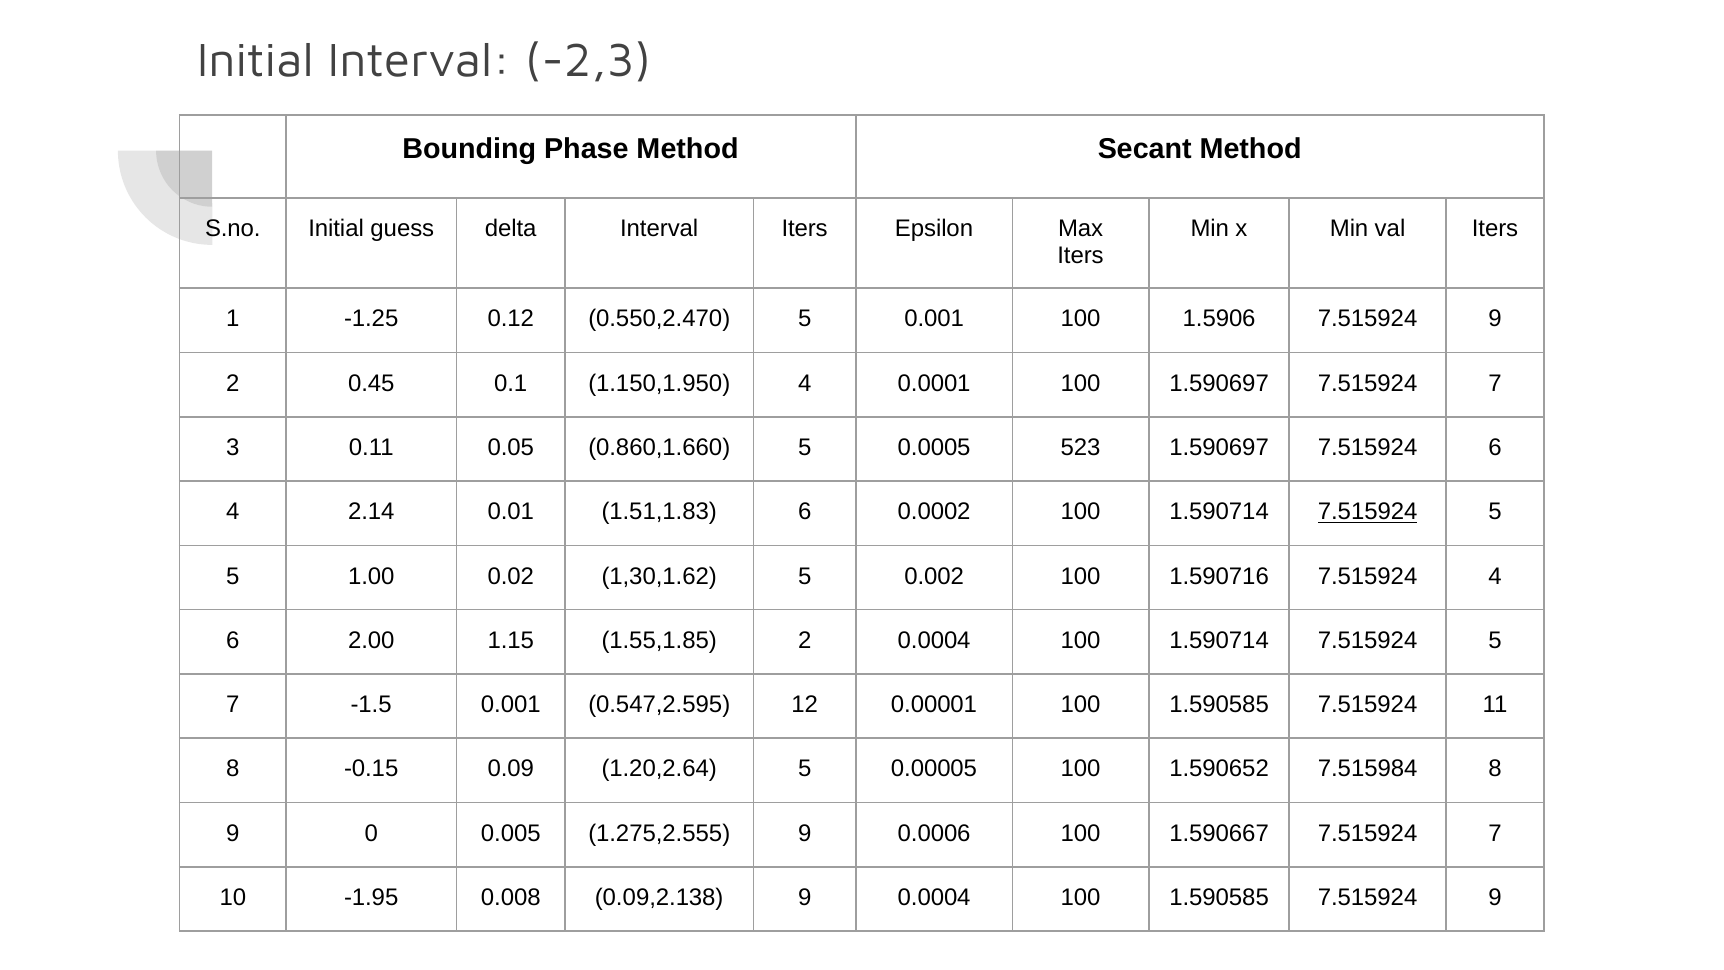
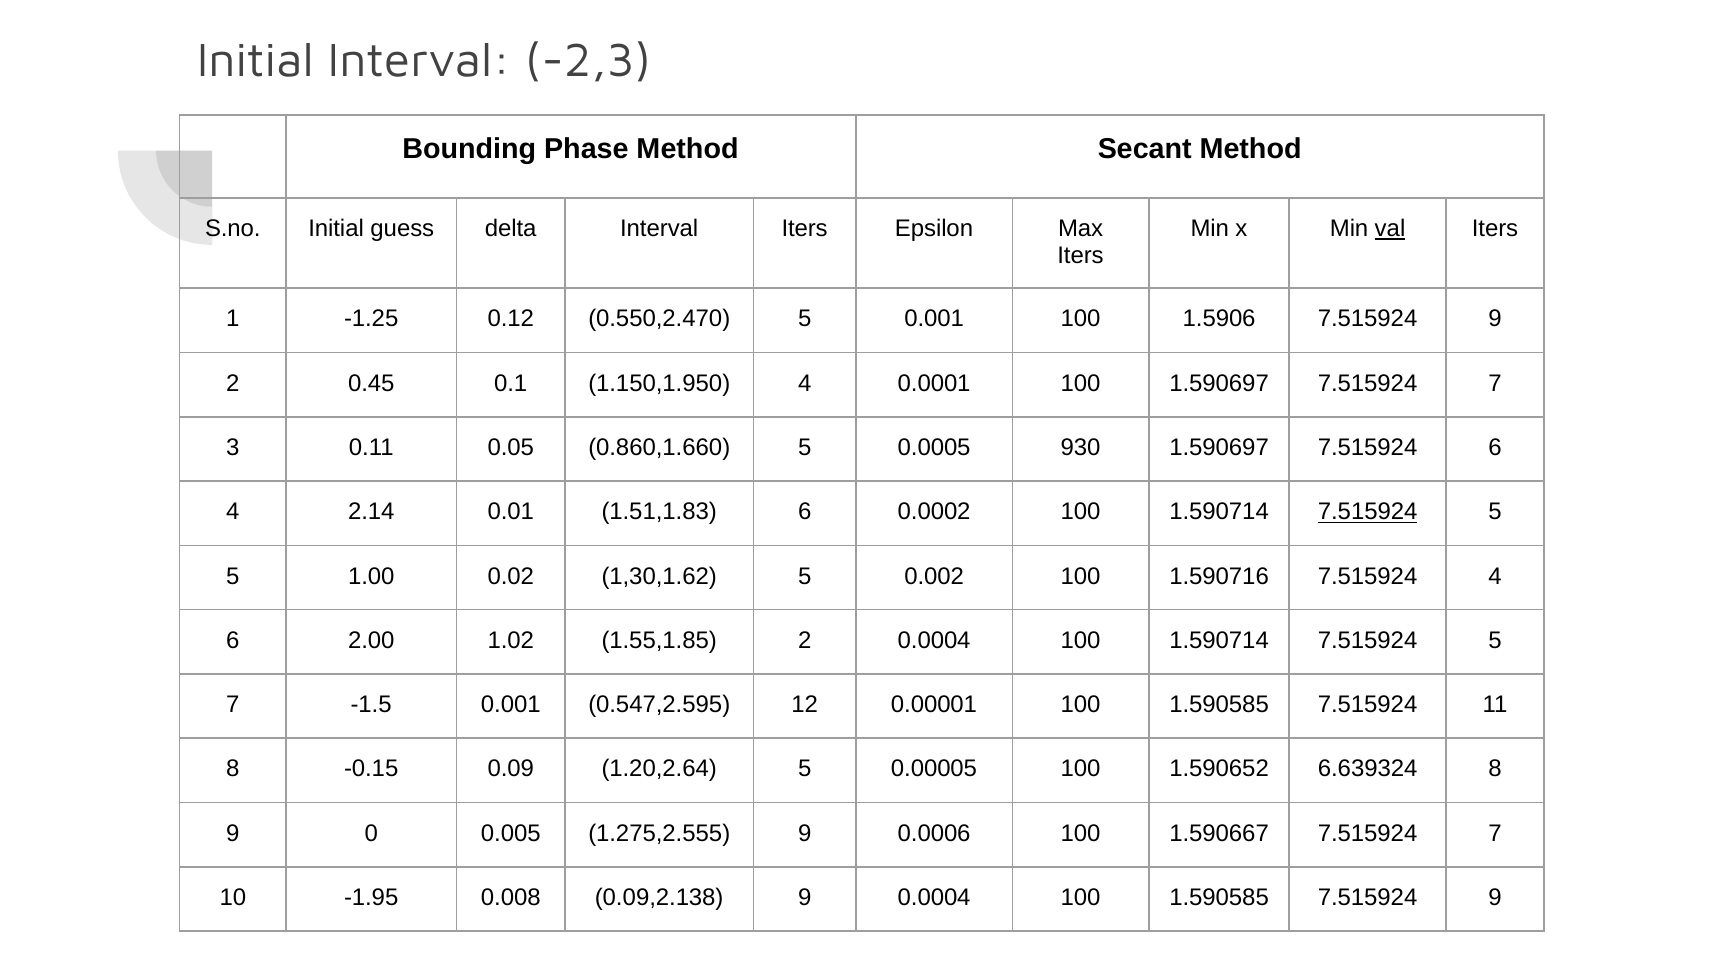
val underline: none -> present (1390, 229)
523: 523 -> 930 (1081, 448)
1.15: 1.15 -> 1.02 (511, 640)
7.515984: 7.515984 -> 6.639324 (1368, 769)
